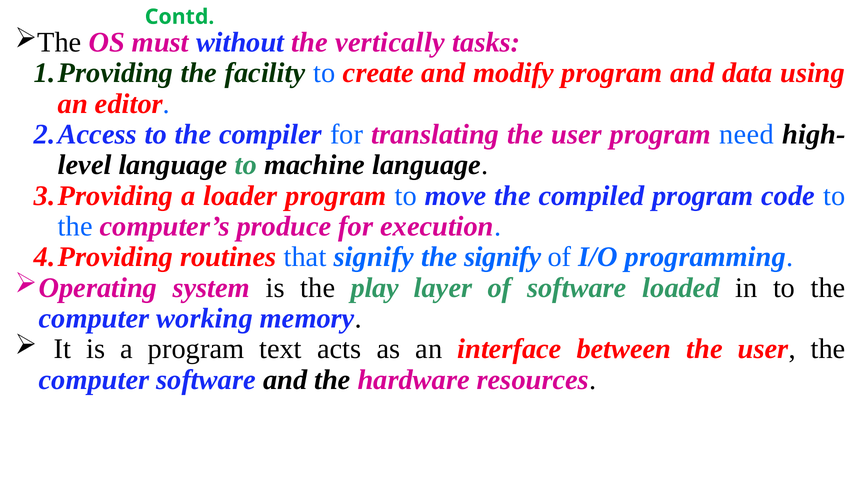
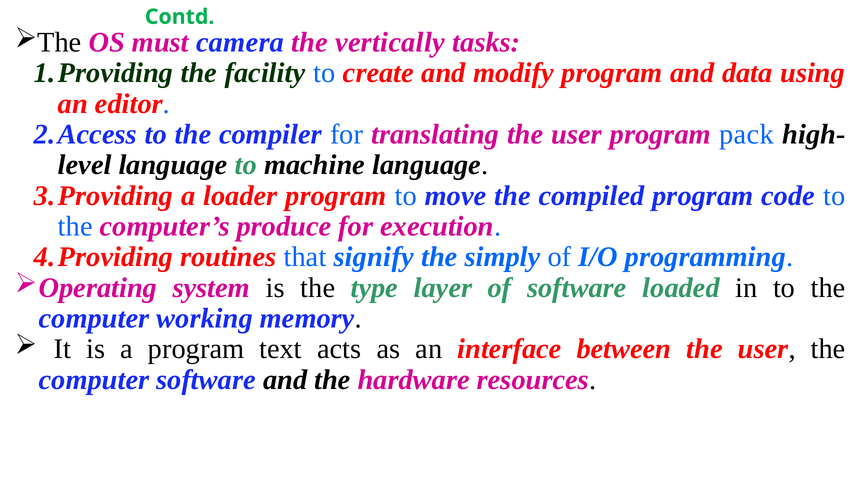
without: without -> camera (240, 42)
need: need -> pack (747, 134)
the signify: signify -> simply (502, 257)
play: play -> type (374, 288)
